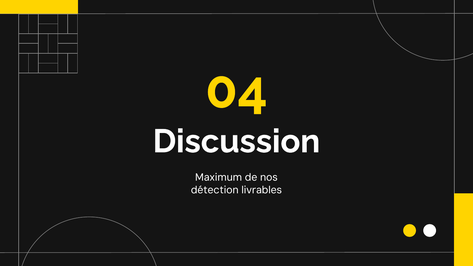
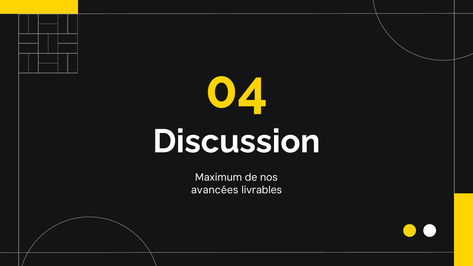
détection: détection -> avancées (215, 190)
